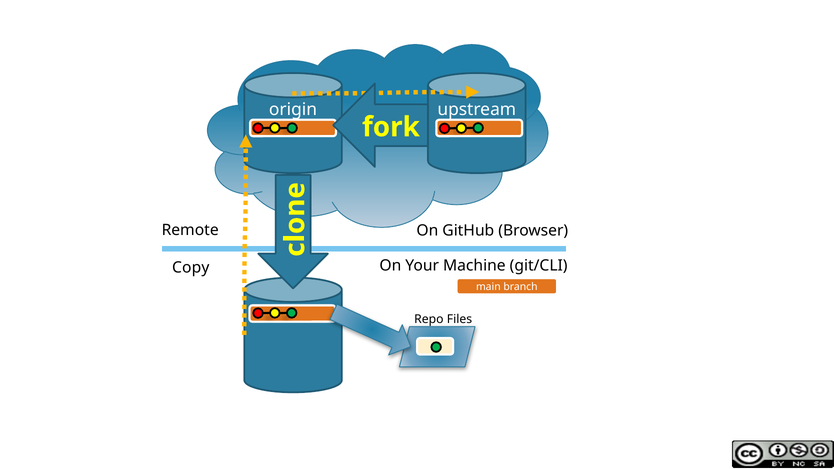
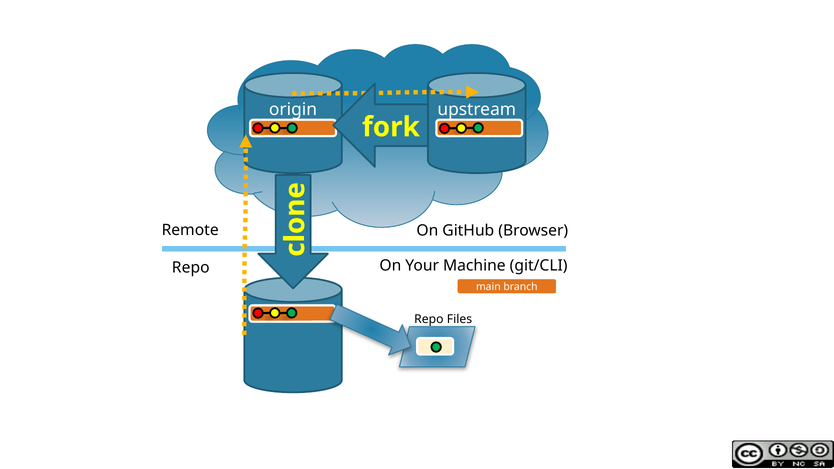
Copy: Copy -> Repo (191, 267)
